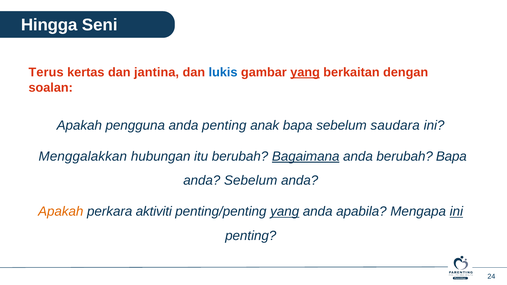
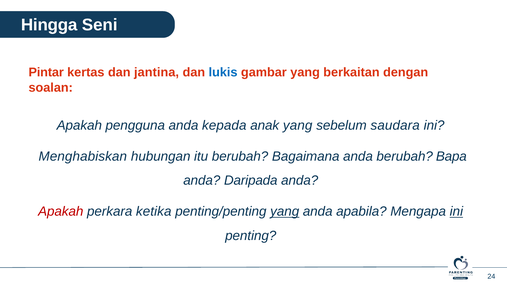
Terus: Terus -> Pintar (46, 72)
yang underline: present -> none (305, 72)
anda penting: penting -> kepada (224, 125)
anak bapa: bapa -> yang (298, 125)
Menggalakkan: Menggalakkan -> Menghabiskan (83, 157)
Bagaimana underline: present -> none (306, 157)
anda Sebelum: Sebelum -> Daripada (251, 181)
Apakah colour: orange -> red (61, 212)
aktiviti: aktiviti -> ketika (154, 212)
